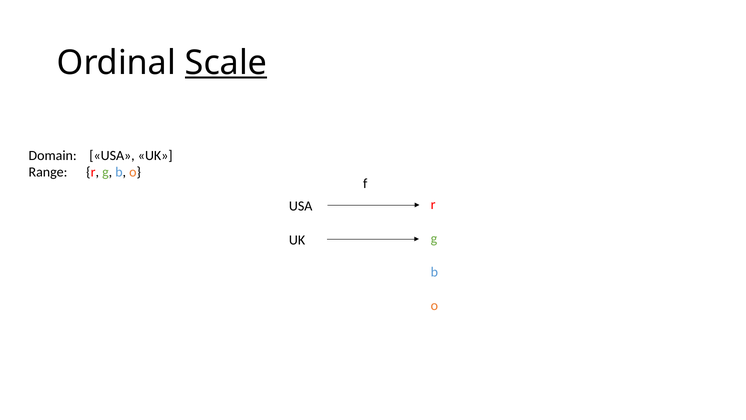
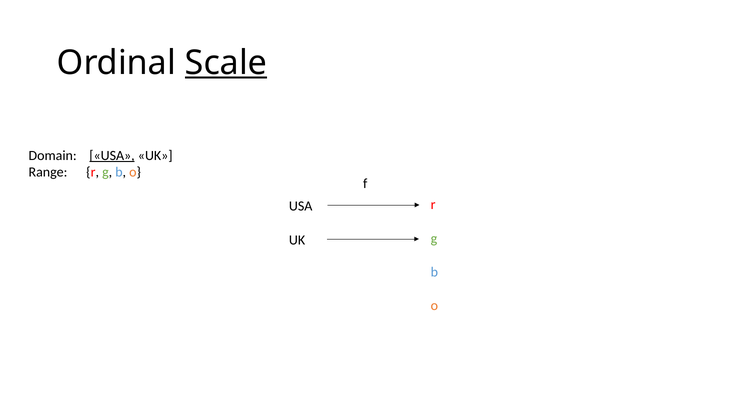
USA underline: none -> present (112, 155)
